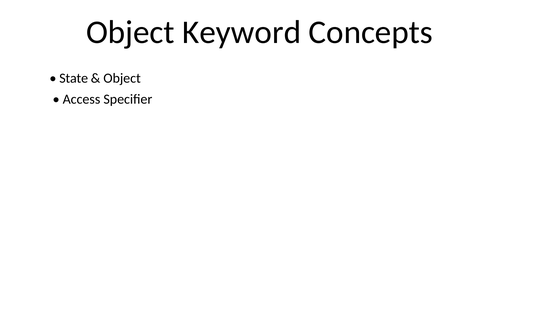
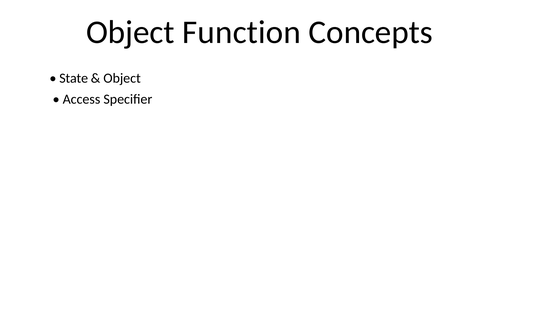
Keyword: Keyword -> Function (242, 32)
